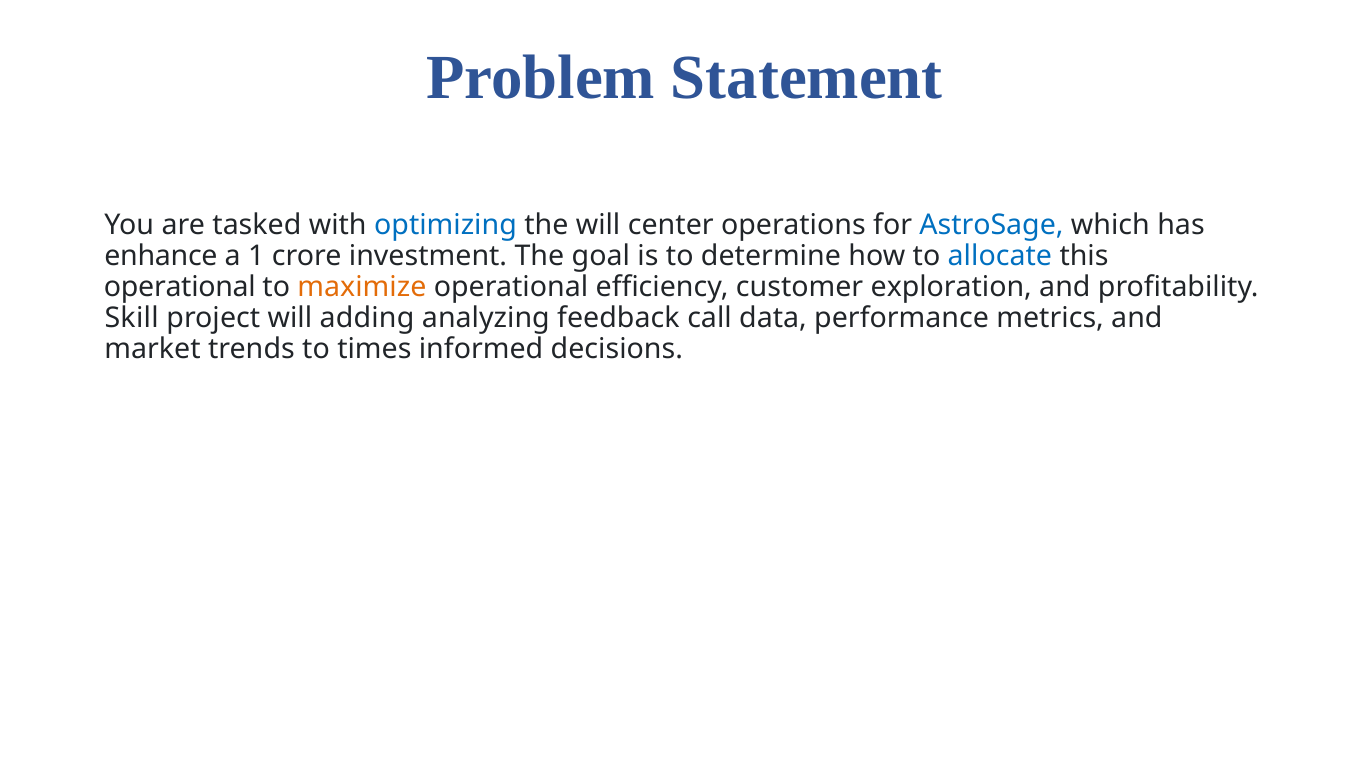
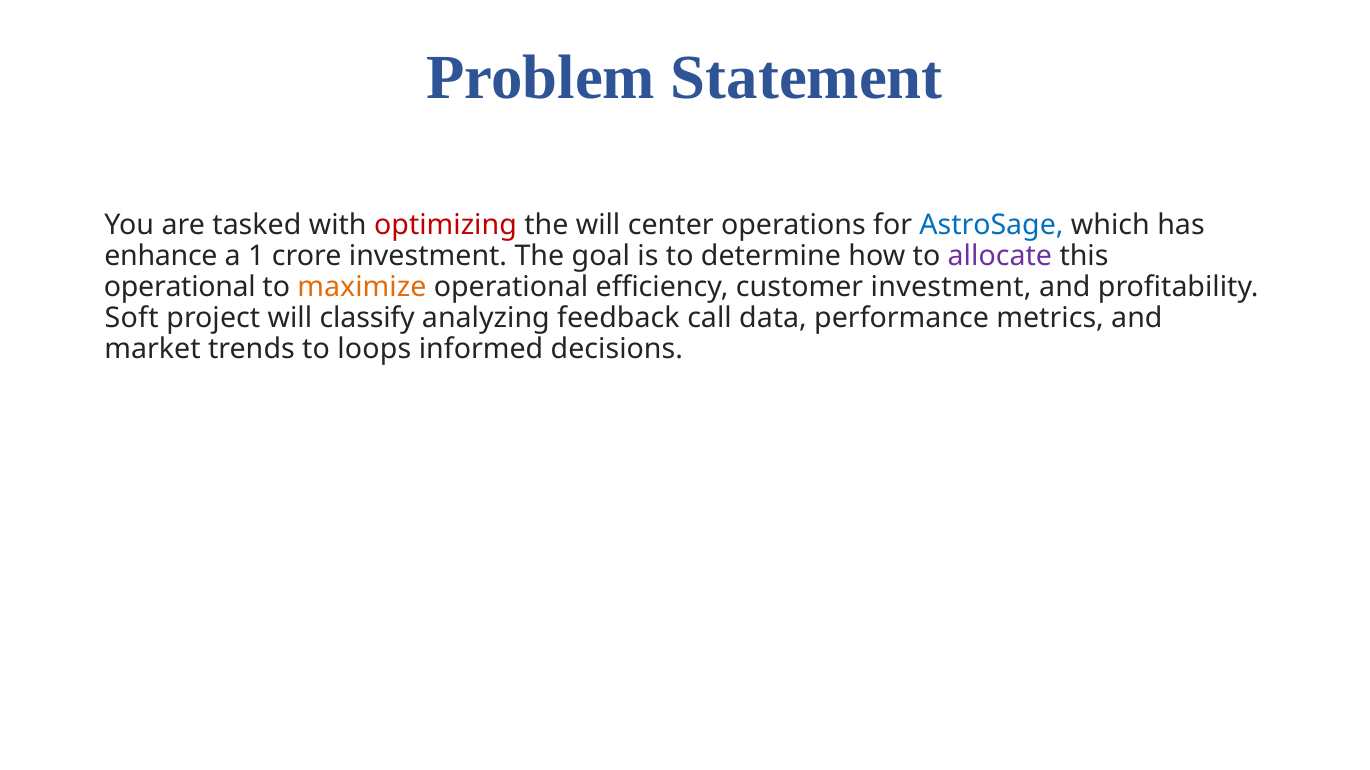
optimizing colour: blue -> red (445, 226)
allocate colour: blue -> purple (1000, 256)
customer exploration: exploration -> investment (951, 287)
Skill: Skill -> Soft (132, 318)
adding: adding -> classify (367, 318)
times: times -> loops (374, 349)
